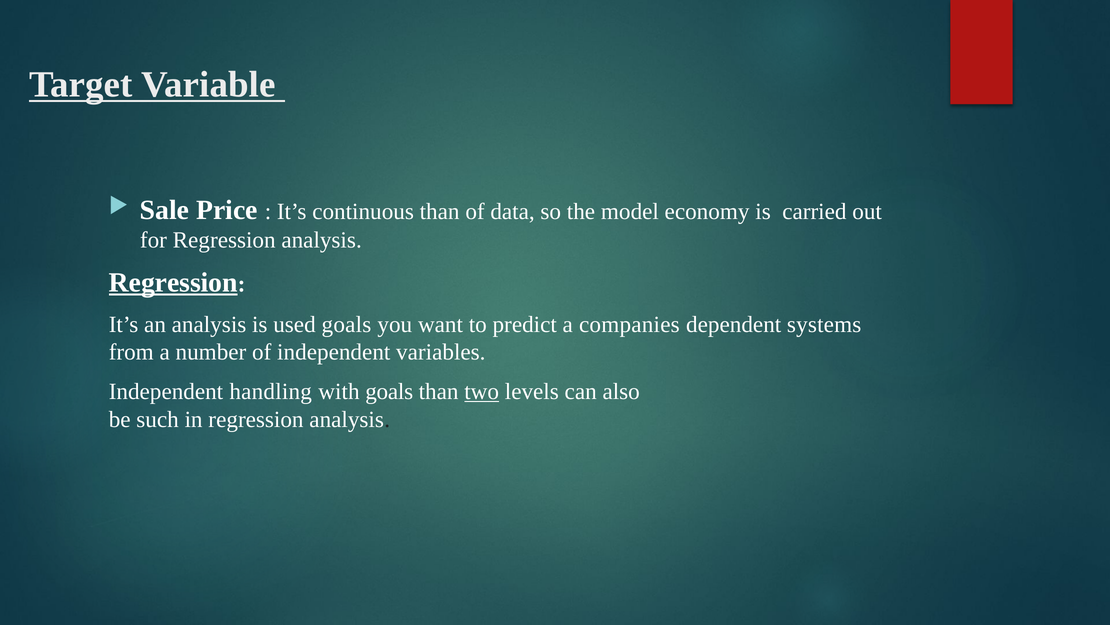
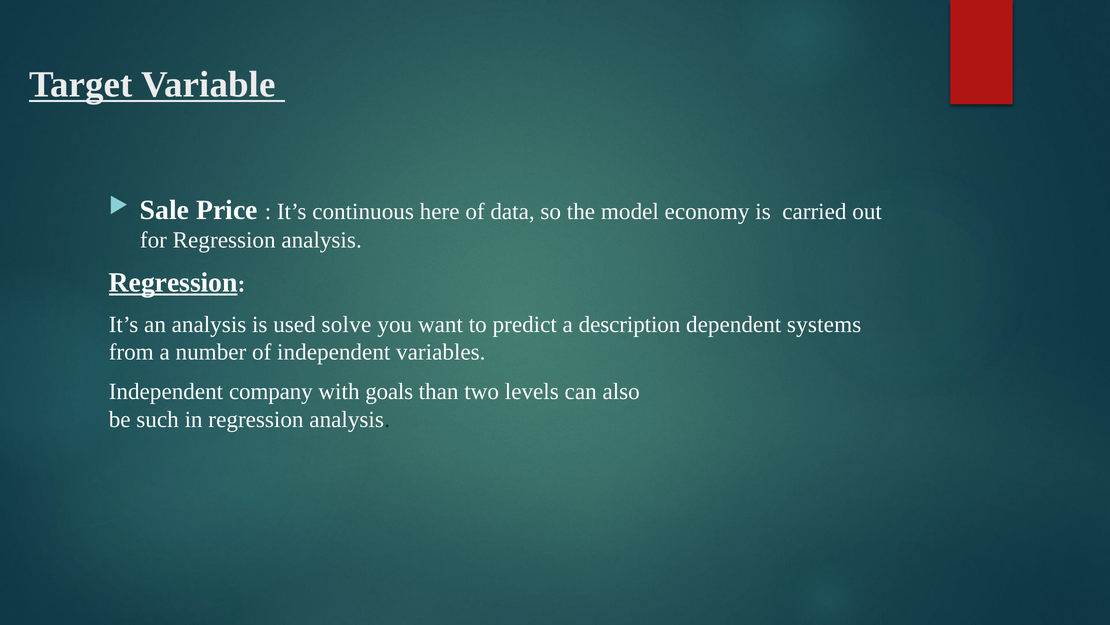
continuous than: than -> here (440, 211)
used goals: goals -> solve (346, 324)
companies: companies -> description (630, 324)
handling: handling -> company (271, 391)
two underline: present -> none (482, 391)
